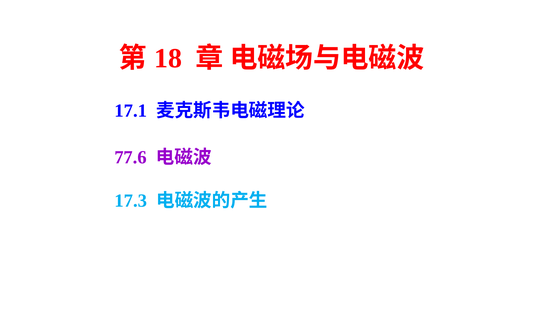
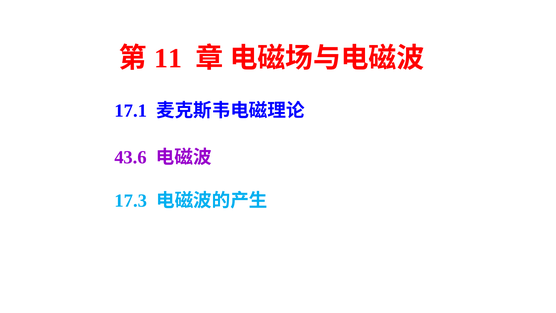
18: 18 -> 11 (168, 58)
77.6: 77.6 -> 43.6 (131, 157)
